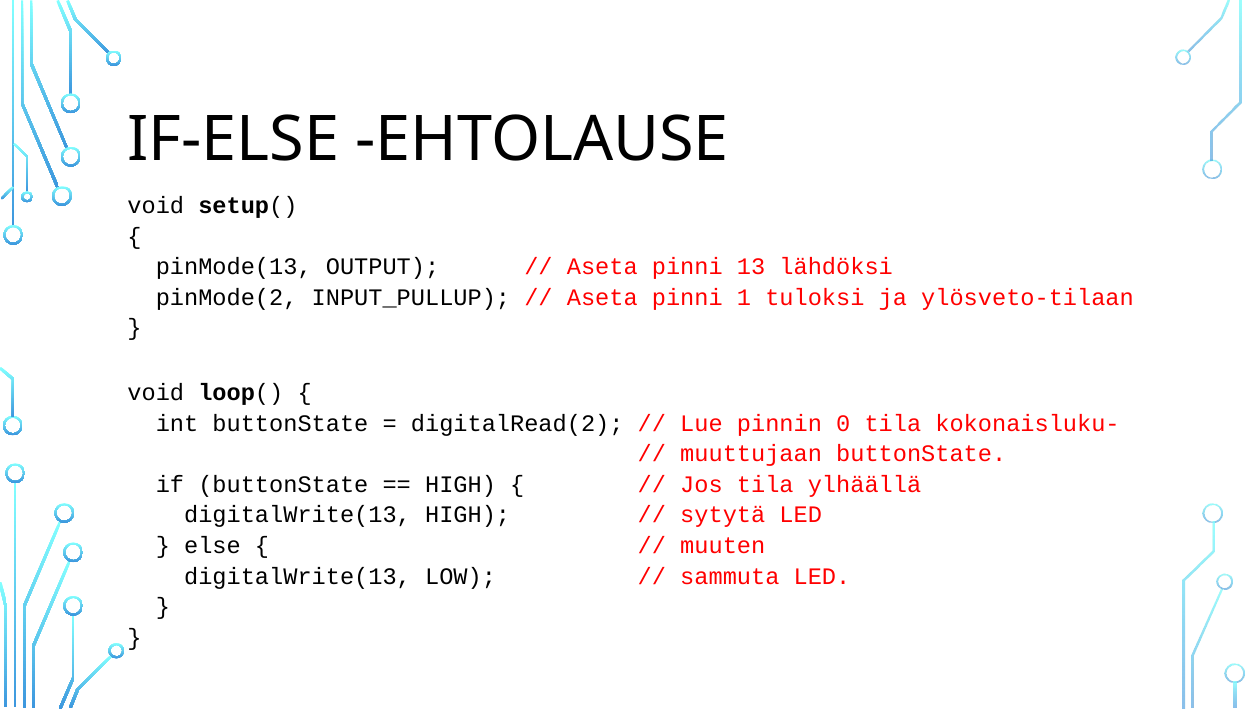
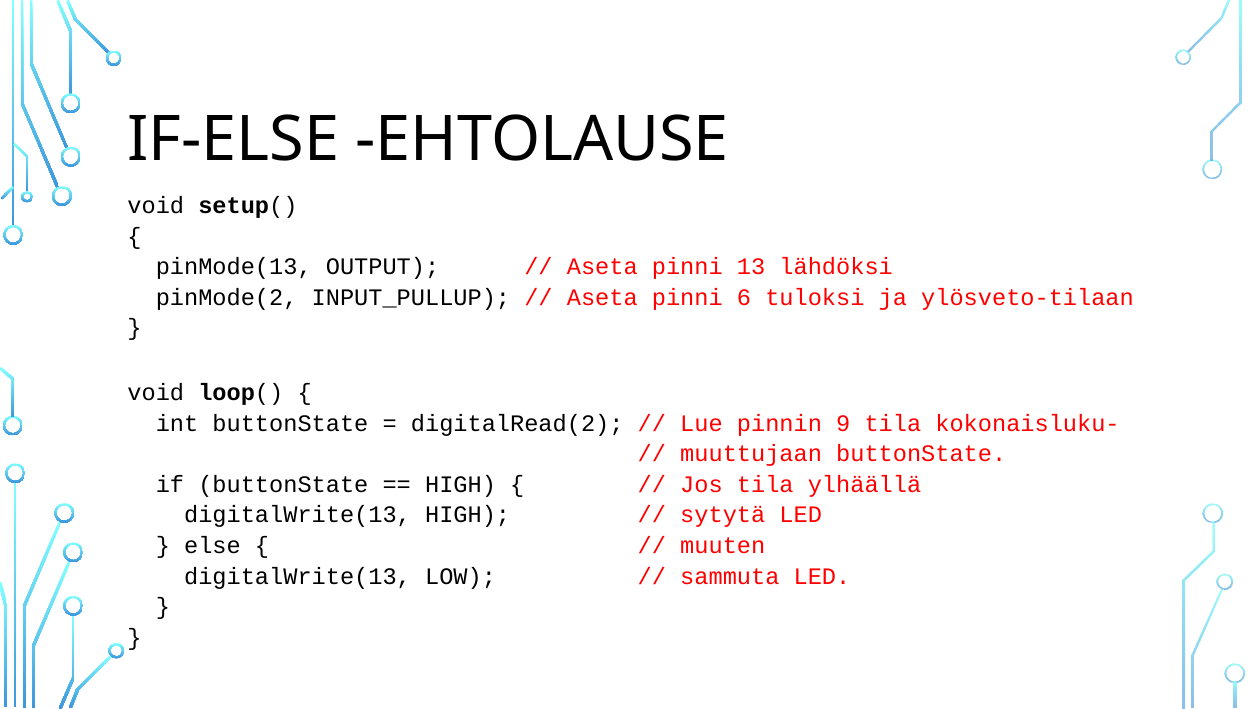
1: 1 -> 6 (744, 297)
0: 0 -> 9 (843, 423)
